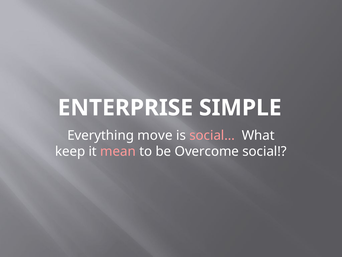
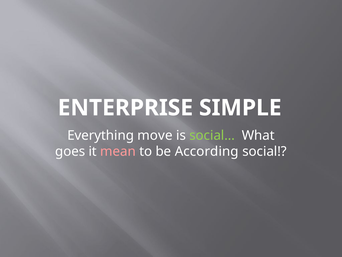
social… colour: pink -> light green (212, 135)
keep: keep -> goes (70, 151)
Overcome: Overcome -> According (207, 151)
